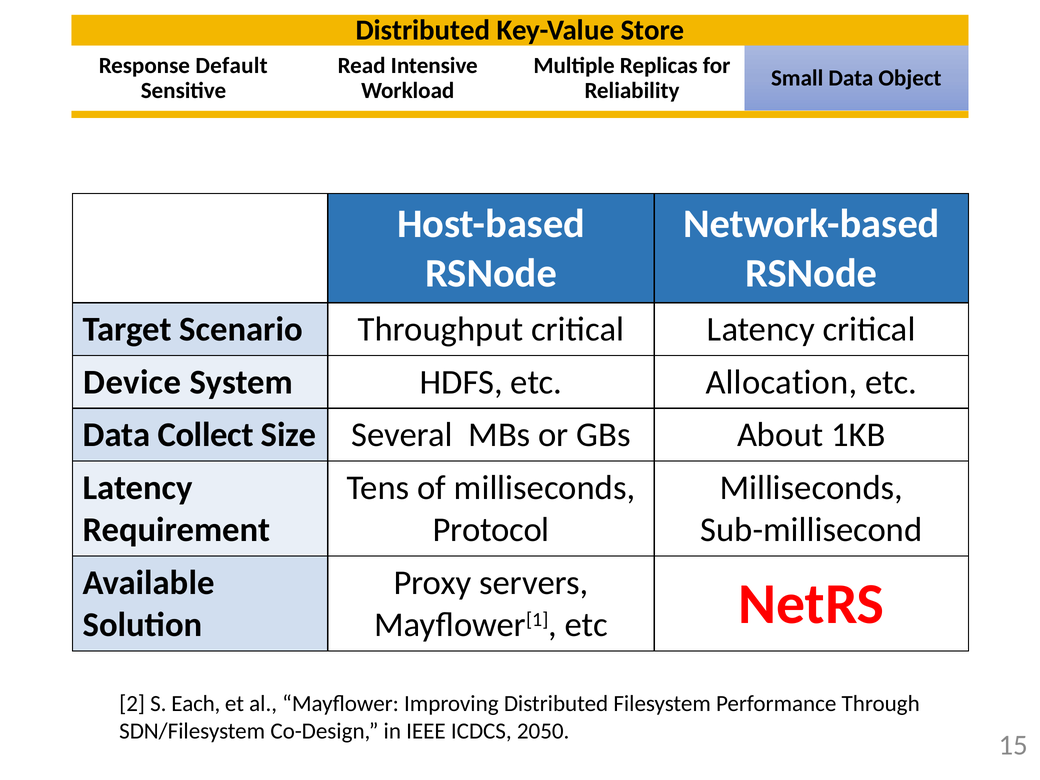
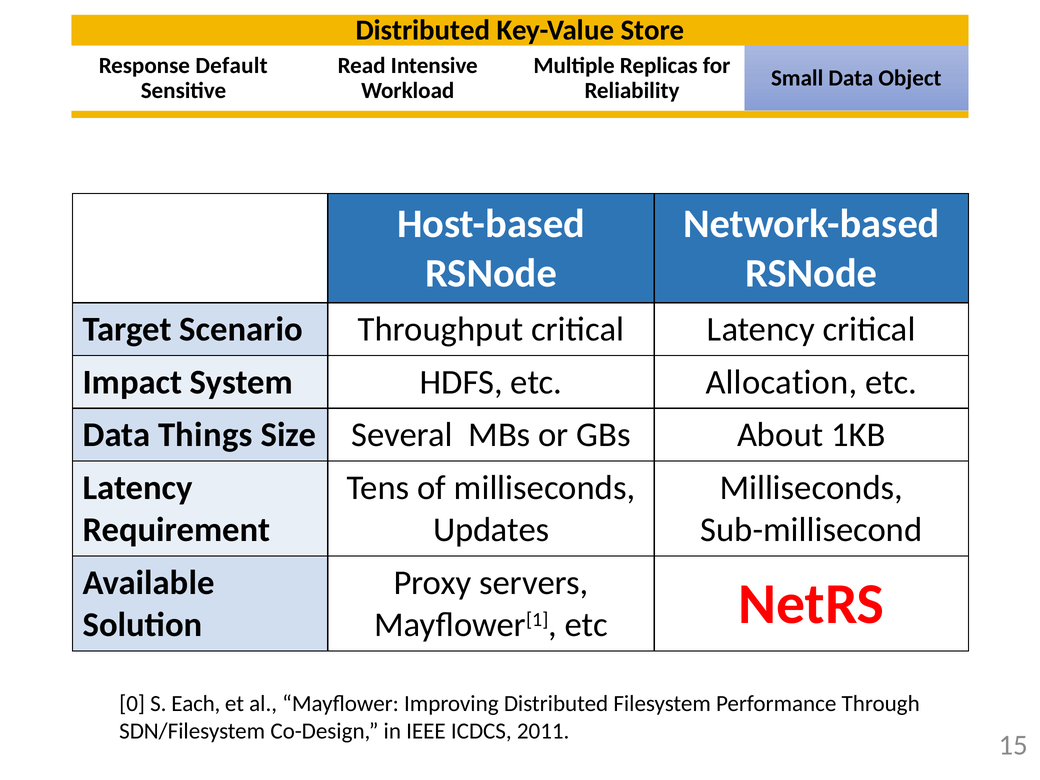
Device: Device -> Impact (133, 382)
Collect: Collect -> Things (205, 435)
Protocol: Protocol -> Updates (491, 530)
2: 2 -> 0 (132, 704)
2050: 2050 -> 2011 (543, 731)
